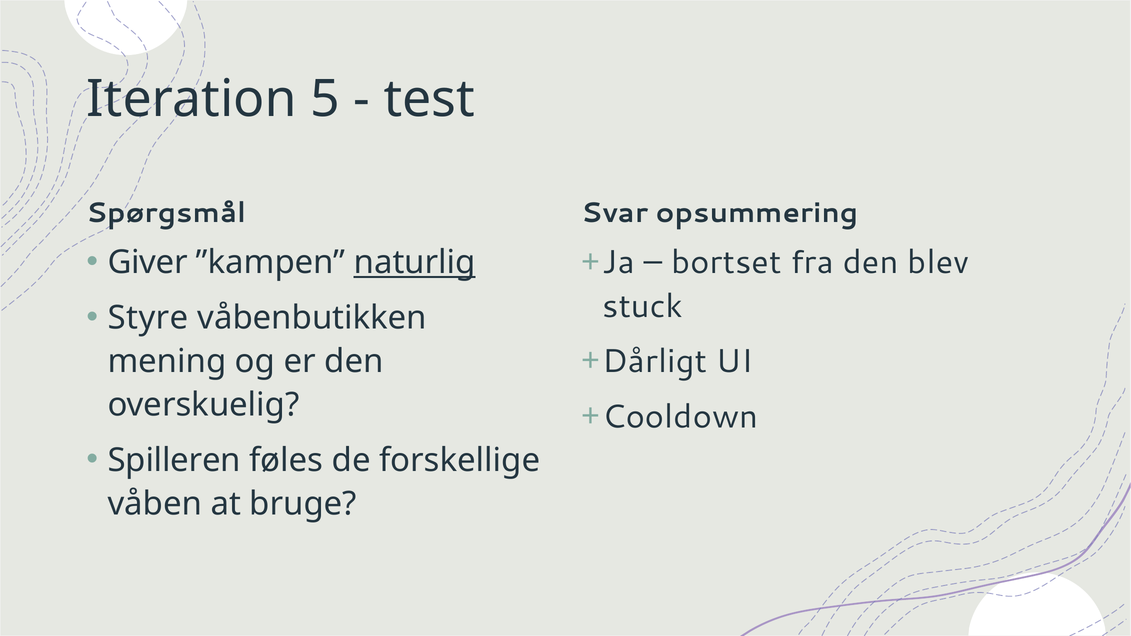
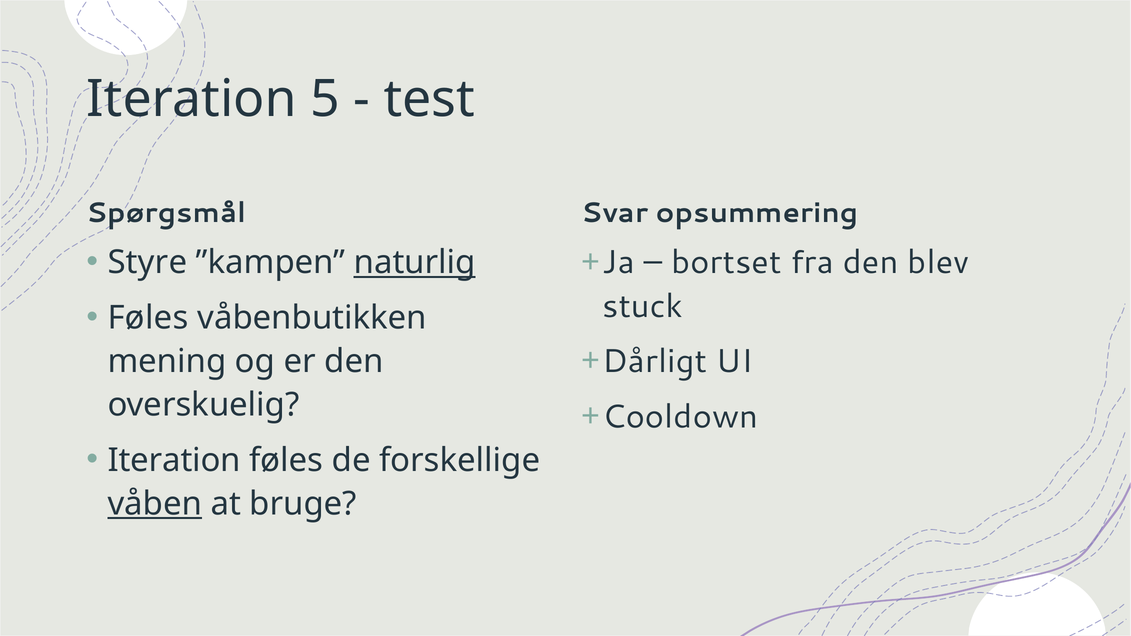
Giver: Giver -> Styre (147, 263)
Styre: Styre -> Føles (148, 318)
Spilleren: Spilleren -> Iteration (174, 460)
våben underline: none -> present (155, 504)
